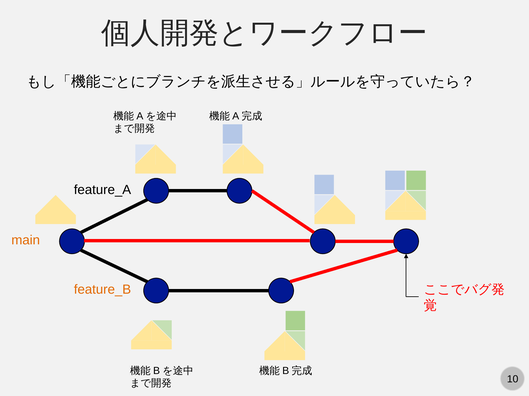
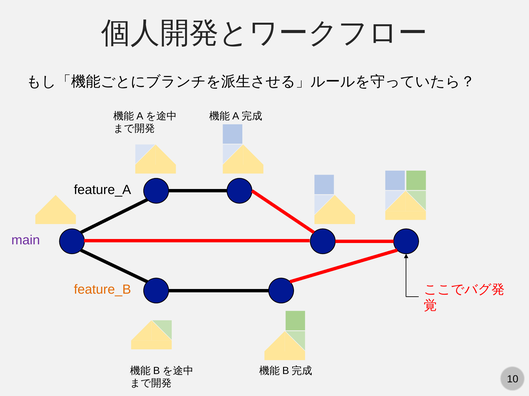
main colour: orange -> purple (26, 241)
